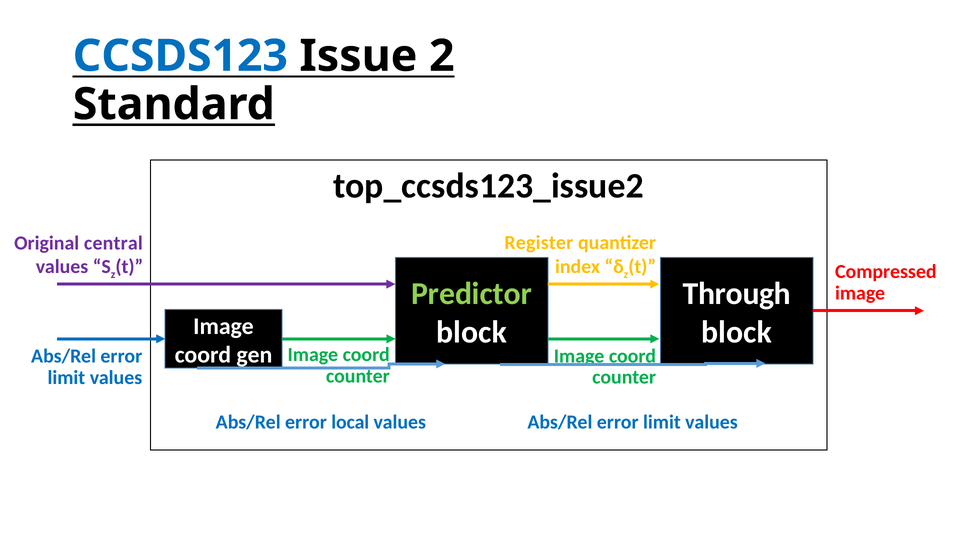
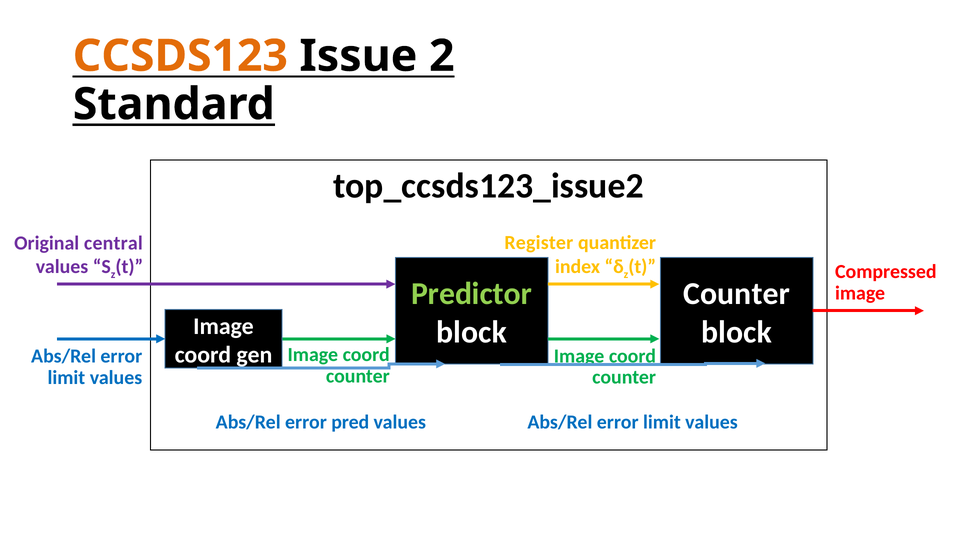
CCSDS123 colour: blue -> orange (180, 56)
Through: Through -> Counter (737, 294)
local: local -> pred (350, 422)
